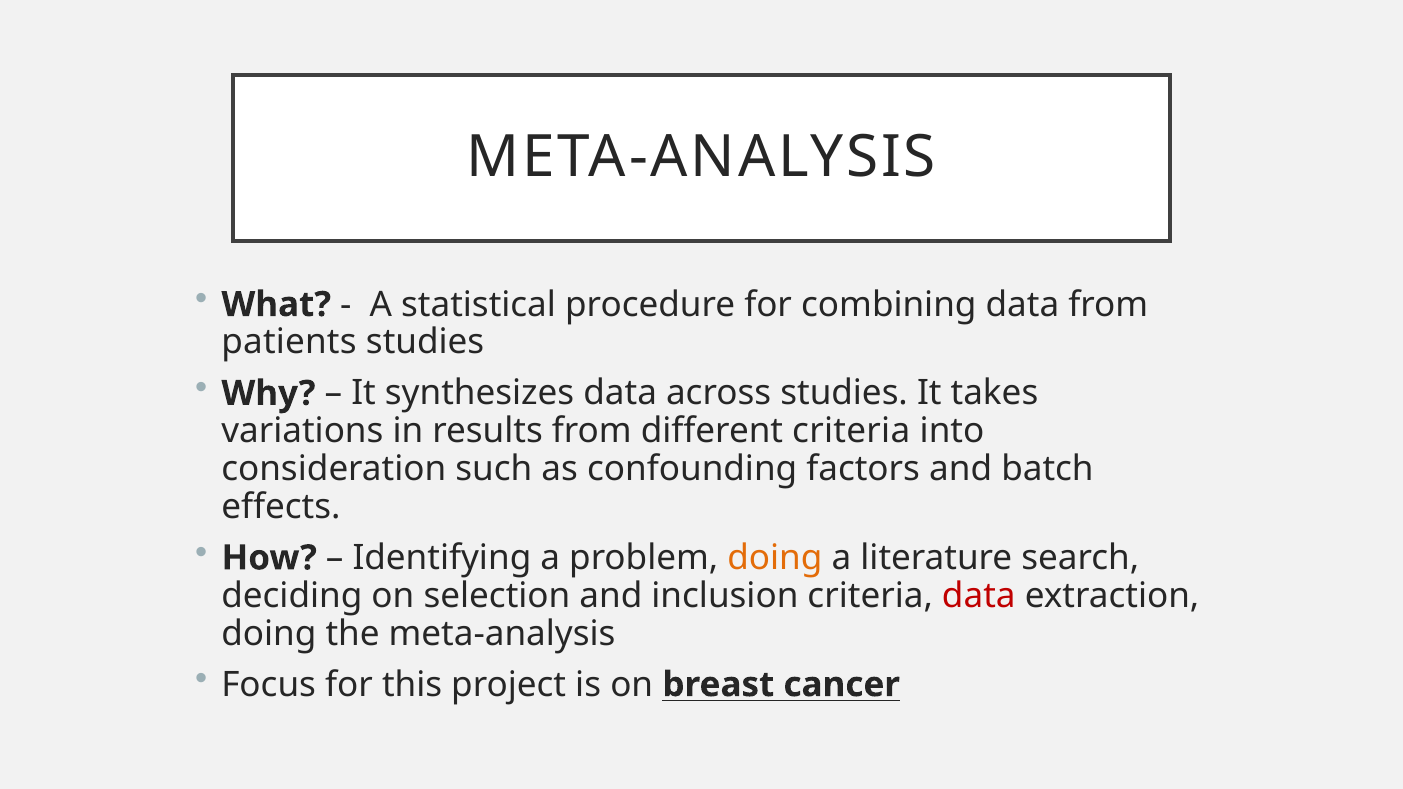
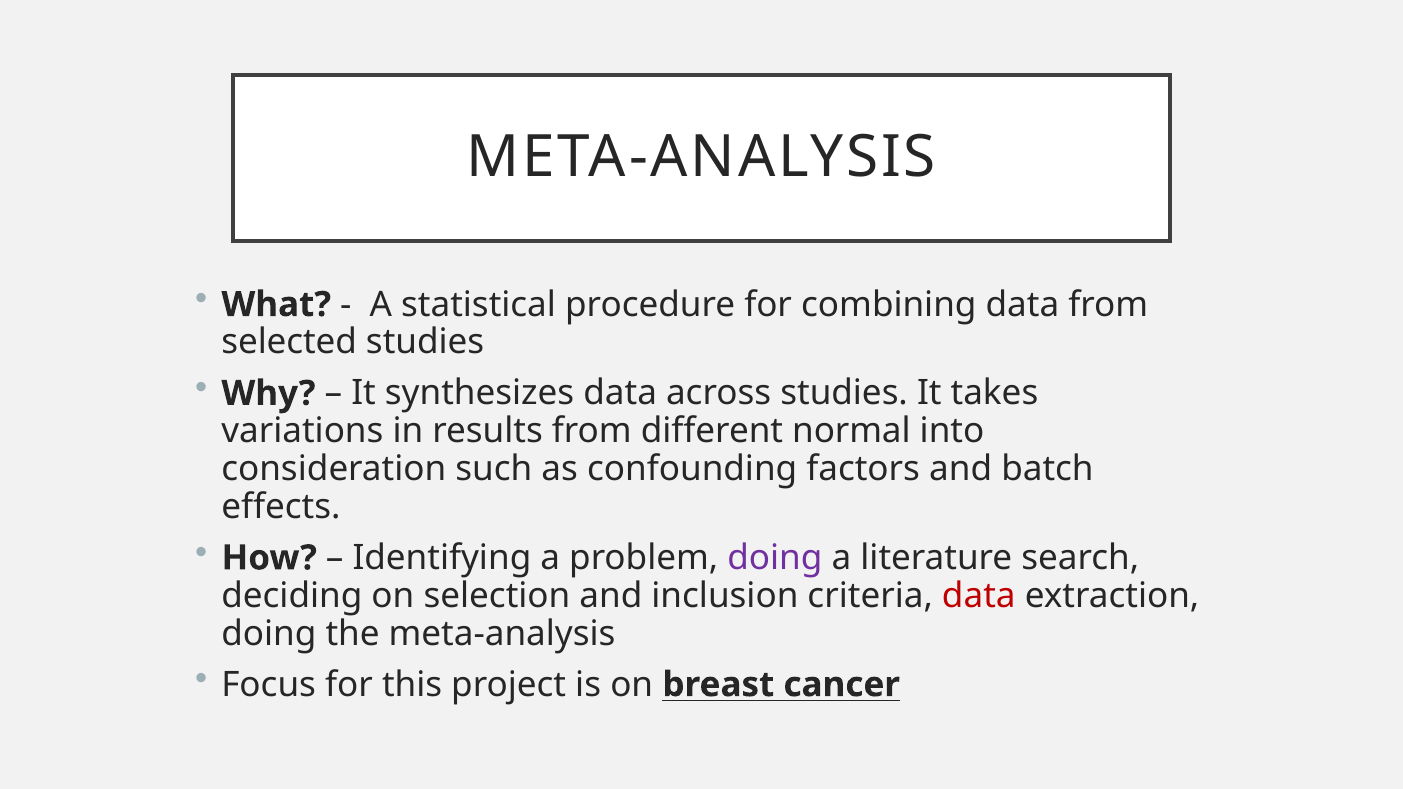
patients: patients -> selected (289, 342)
different criteria: criteria -> normal (851, 431)
doing colour: orange -> purple (775, 558)
